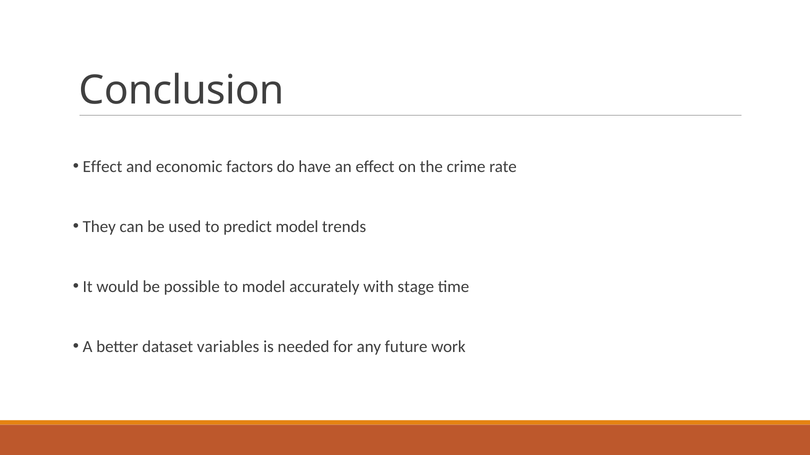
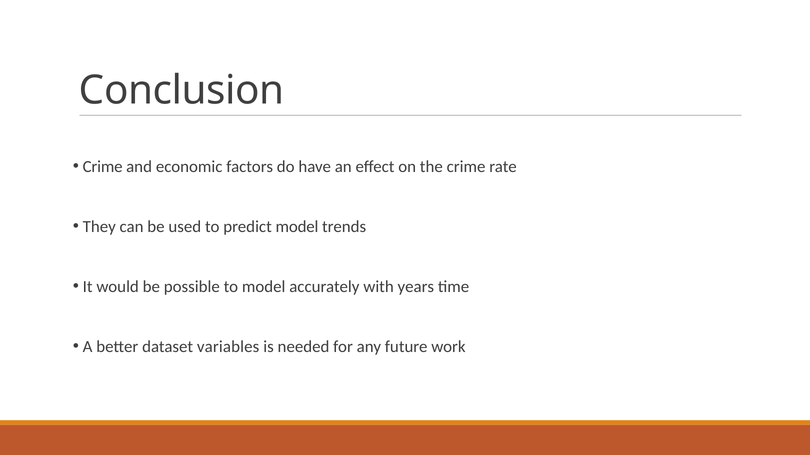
Effect: Effect -> Crime (103, 167)
stage: stage -> years (416, 287)
